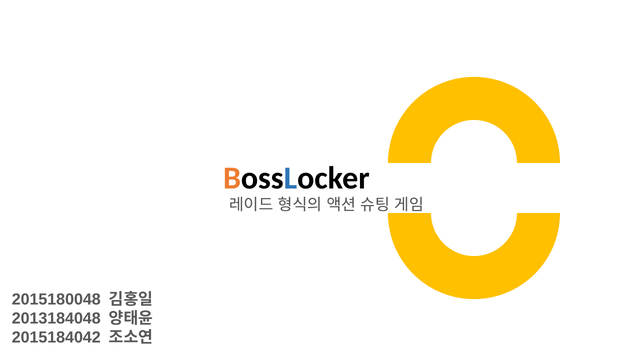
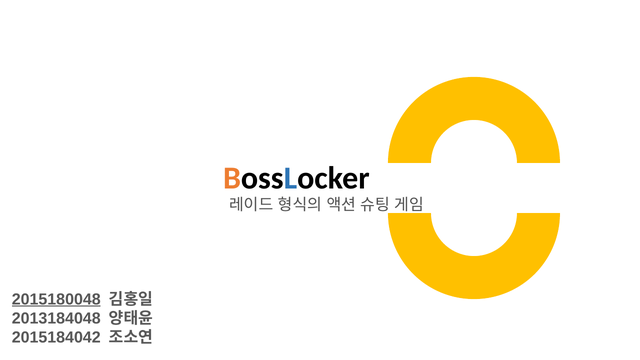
2015180048 underline: none -> present (56, 299)
